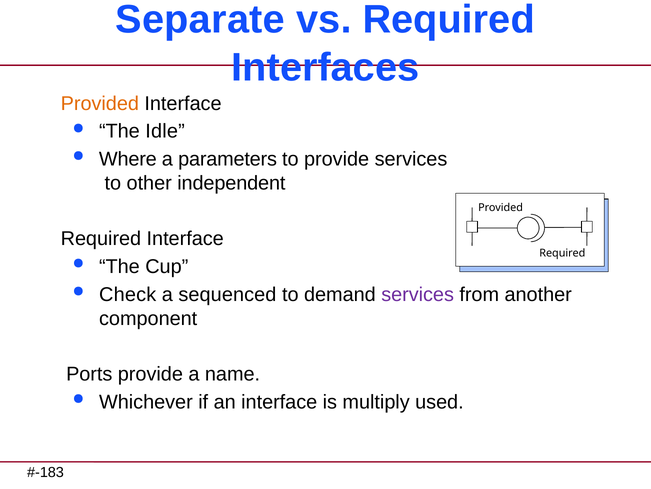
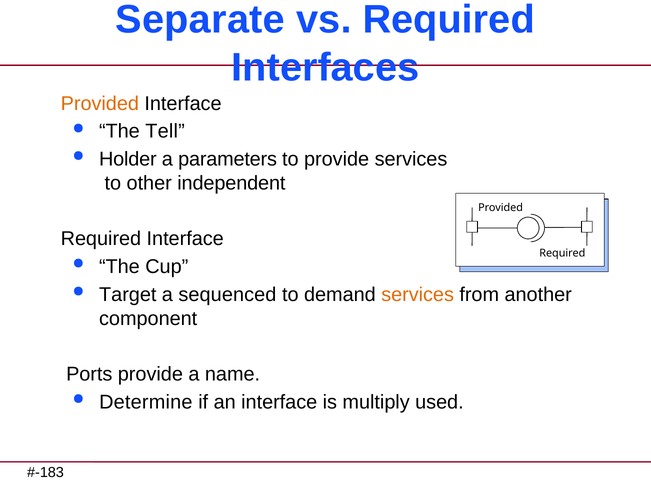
Idle: Idle -> Tell (165, 131)
Where: Where -> Holder (128, 159)
Check: Check -> Target (128, 294)
services colour: purple -> orange (418, 294)
Whichever: Whichever -> Determine (146, 402)
